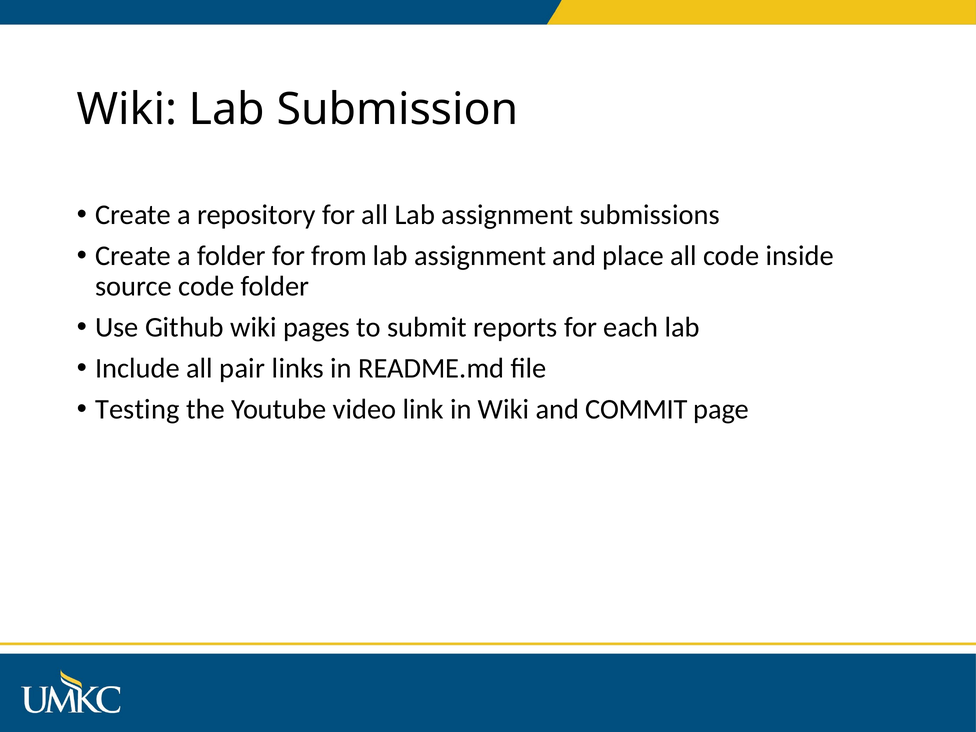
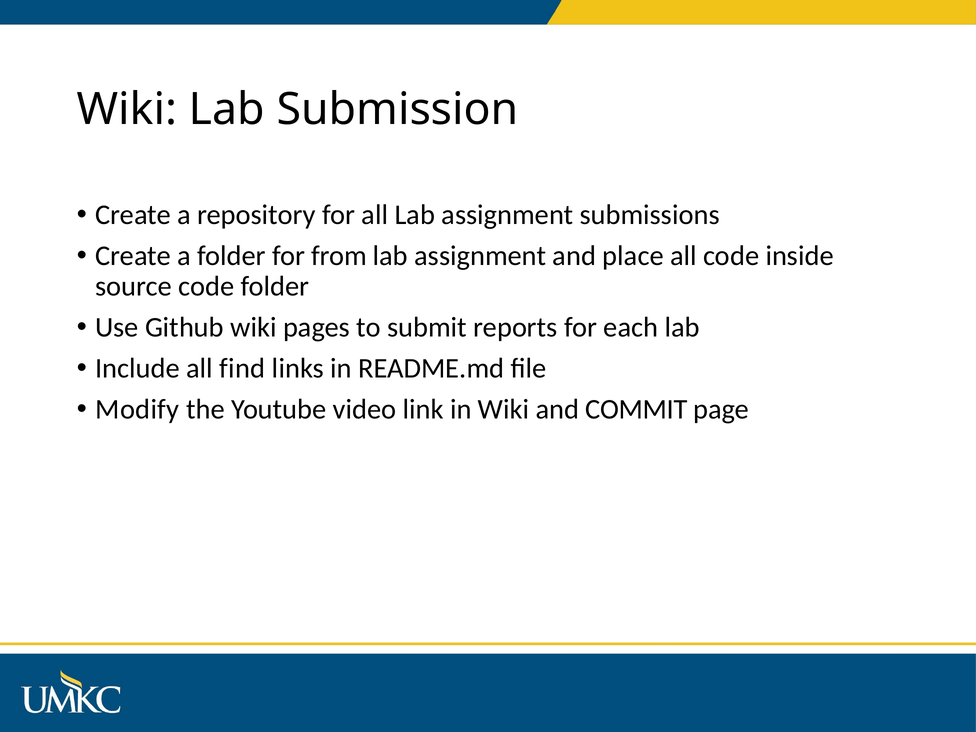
pair: pair -> find (242, 368)
Testing: Testing -> Modify (137, 409)
